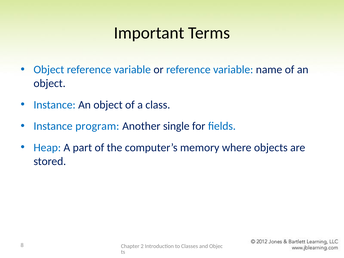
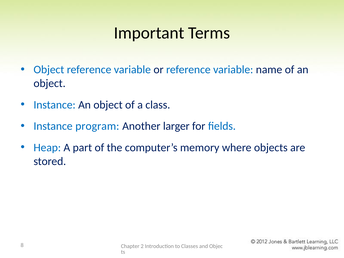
single: single -> larger (176, 126)
